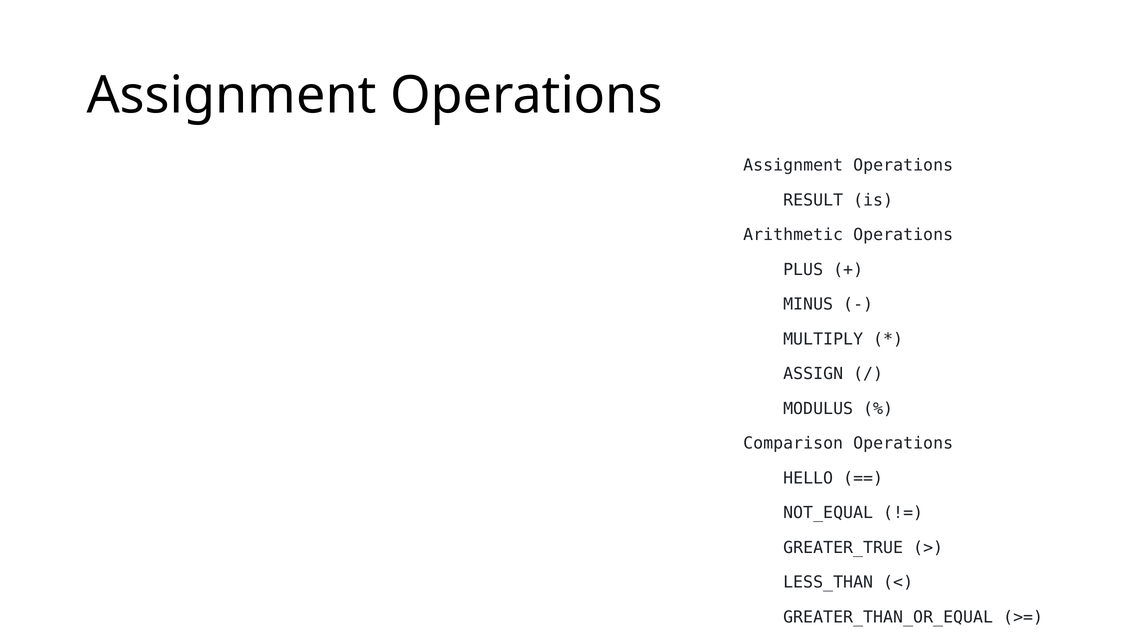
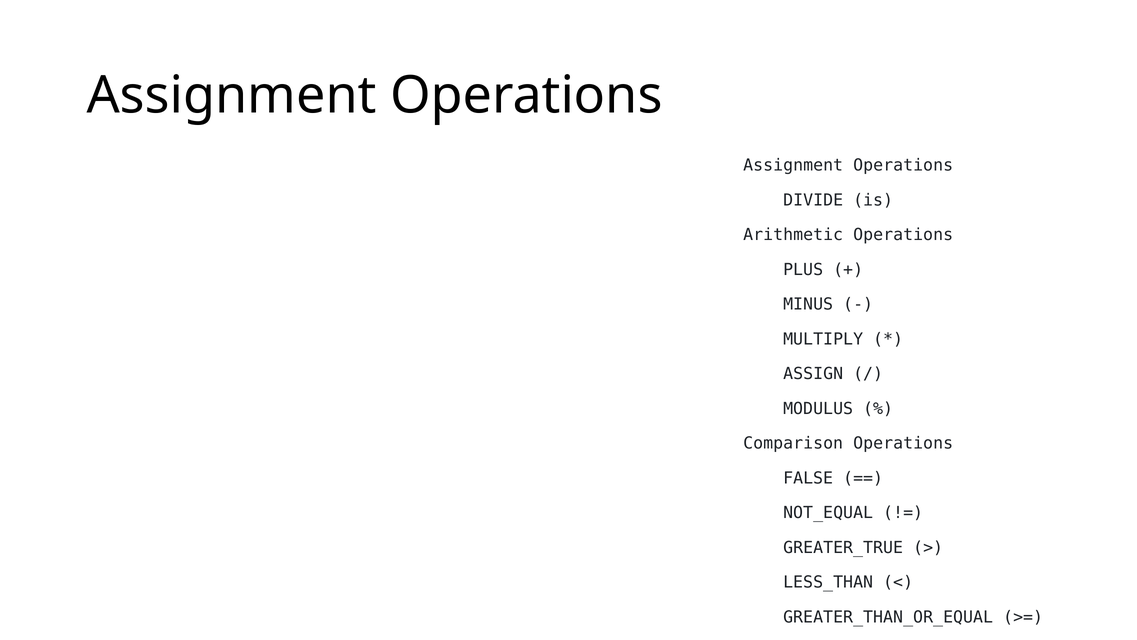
RESULT: RESULT -> DIVIDE (813, 200)
HELLO: HELLO -> FALSE (808, 478)
